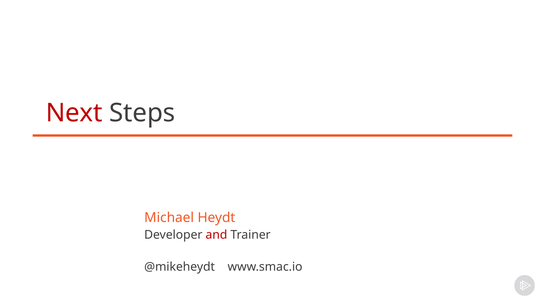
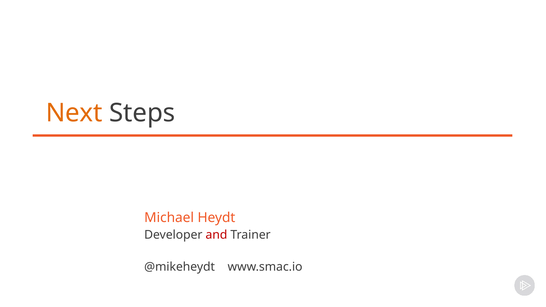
Next colour: red -> orange (74, 113)
